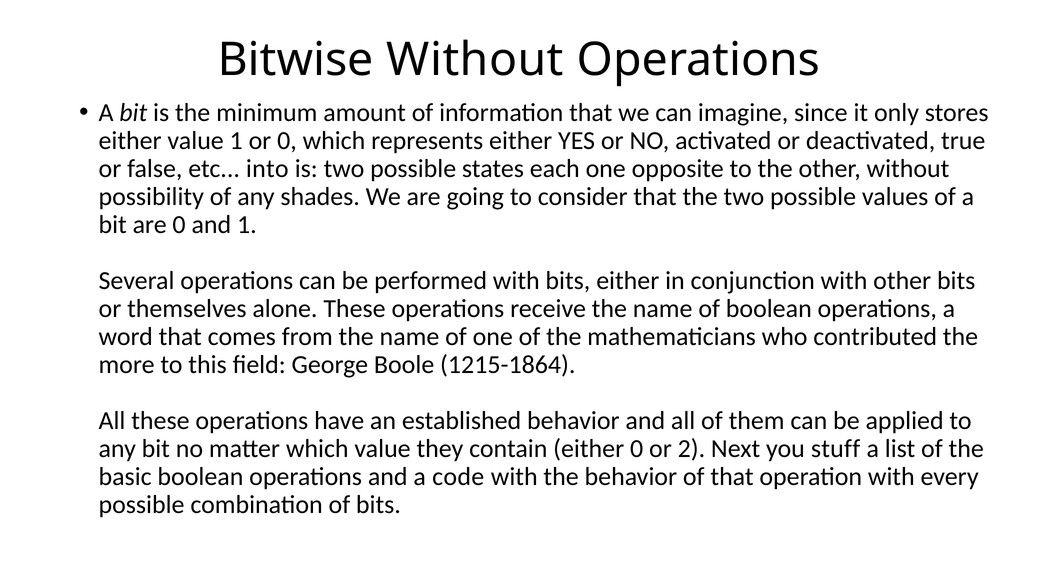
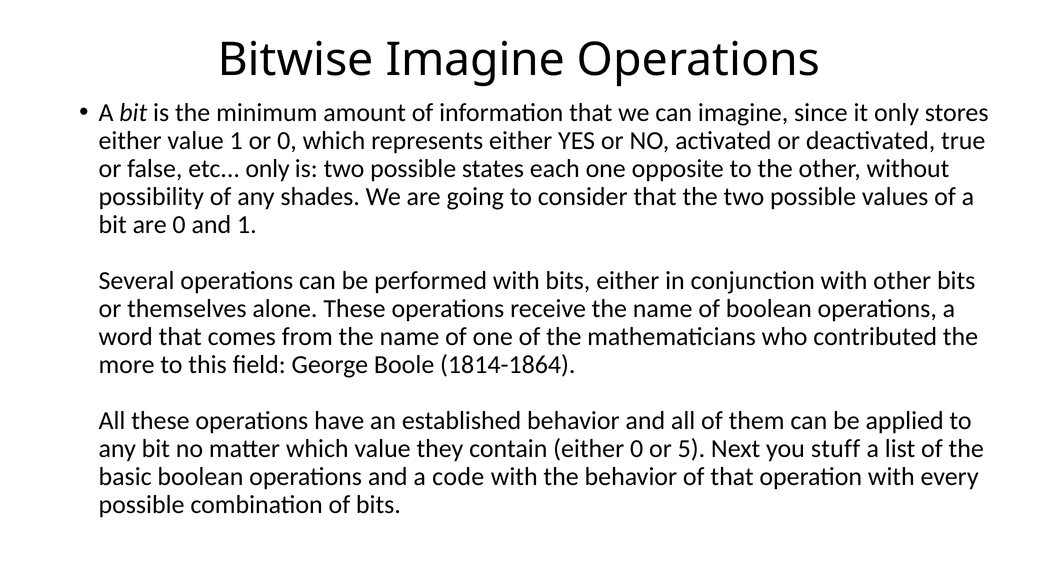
Bitwise Without: Without -> Imagine (475, 60)
etc into: into -> only (268, 169)
1215-1864: 1215-1864 -> 1814-1864 (508, 365)
2: 2 -> 5 (691, 449)
